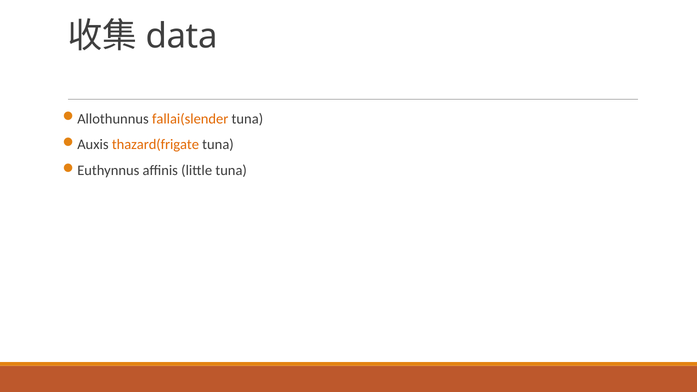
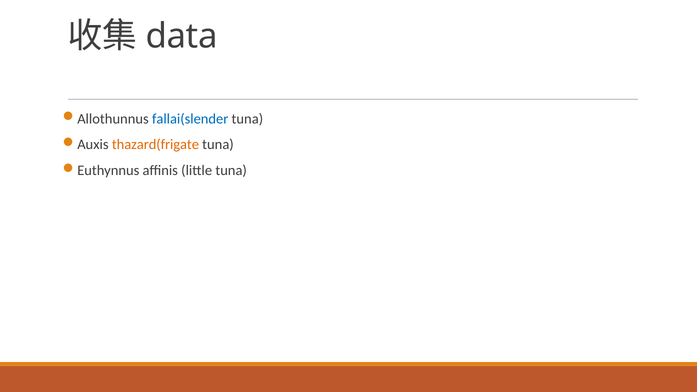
fallai(slender colour: orange -> blue (190, 119)
